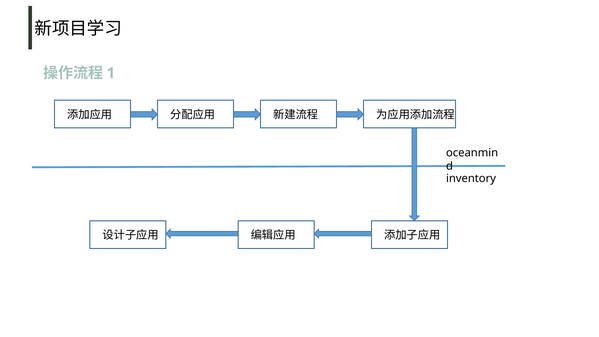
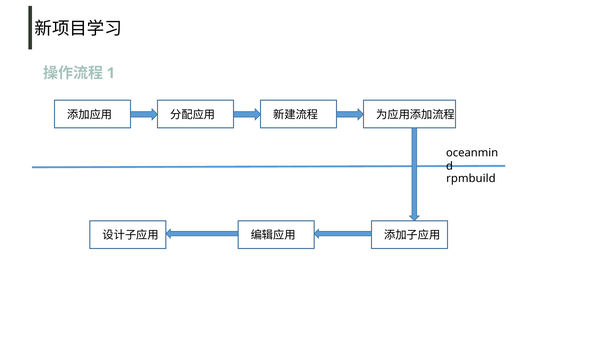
inventory: inventory -> rpmbuild (471, 178)
